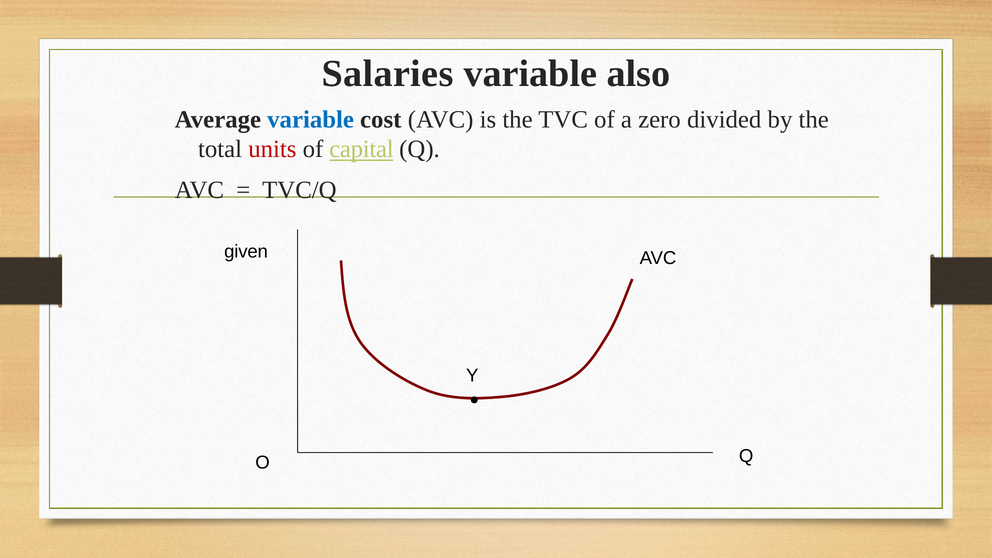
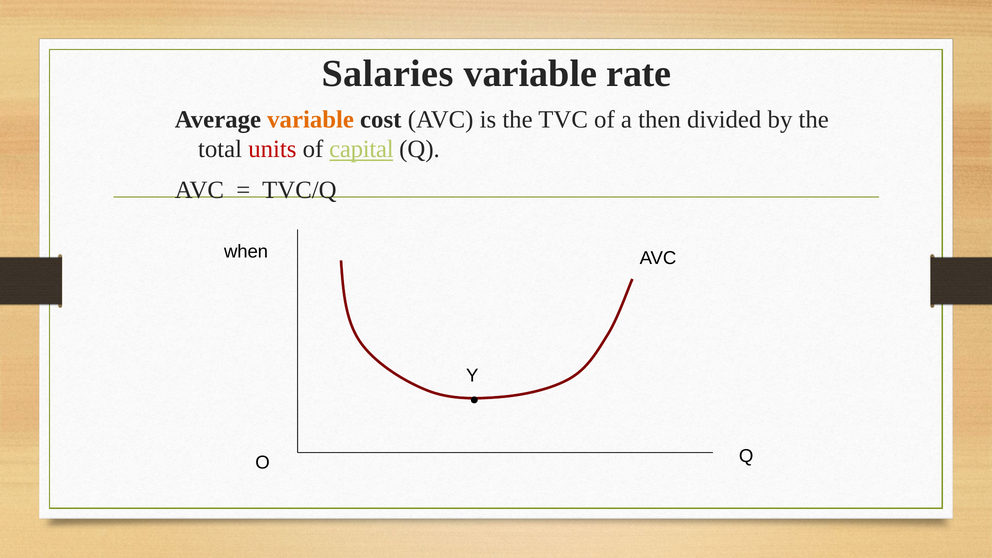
also: also -> rate (639, 74)
variable colour: blue -> orange (311, 120)
zero: zero -> then (659, 120)
given: given -> when (246, 252)
